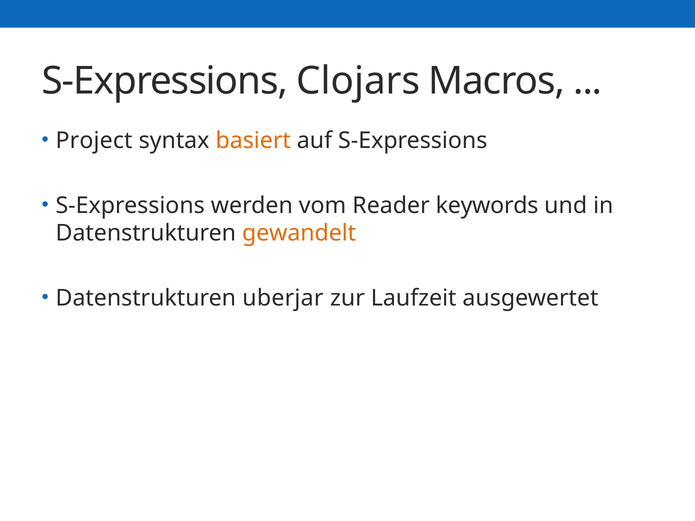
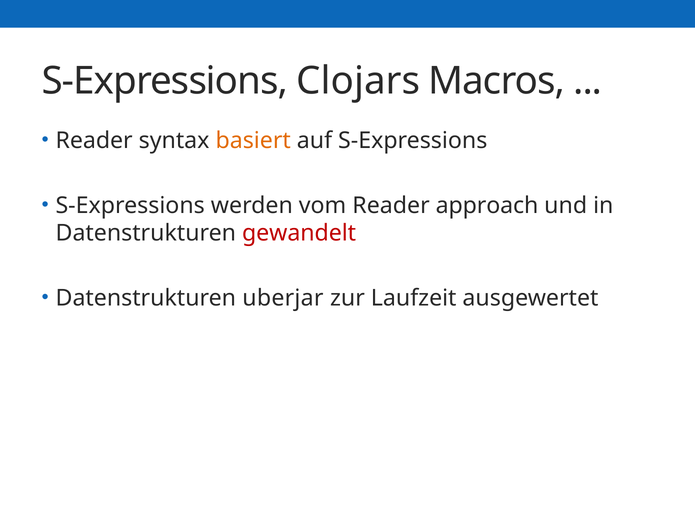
Project: Project -> Reader (94, 141)
keywords: keywords -> approach (487, 205)
gewandelt colour: orange -> red (299, 233)
